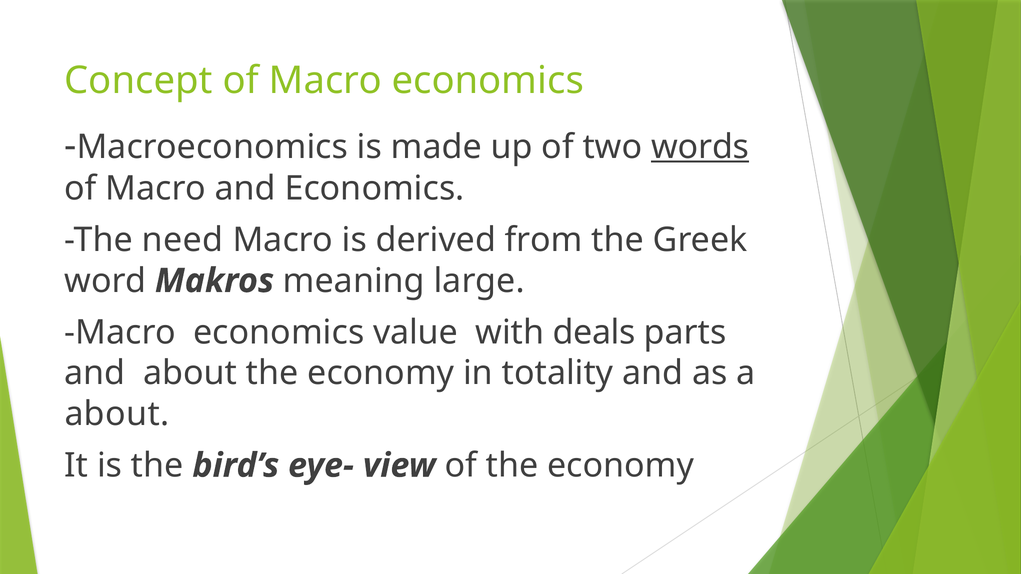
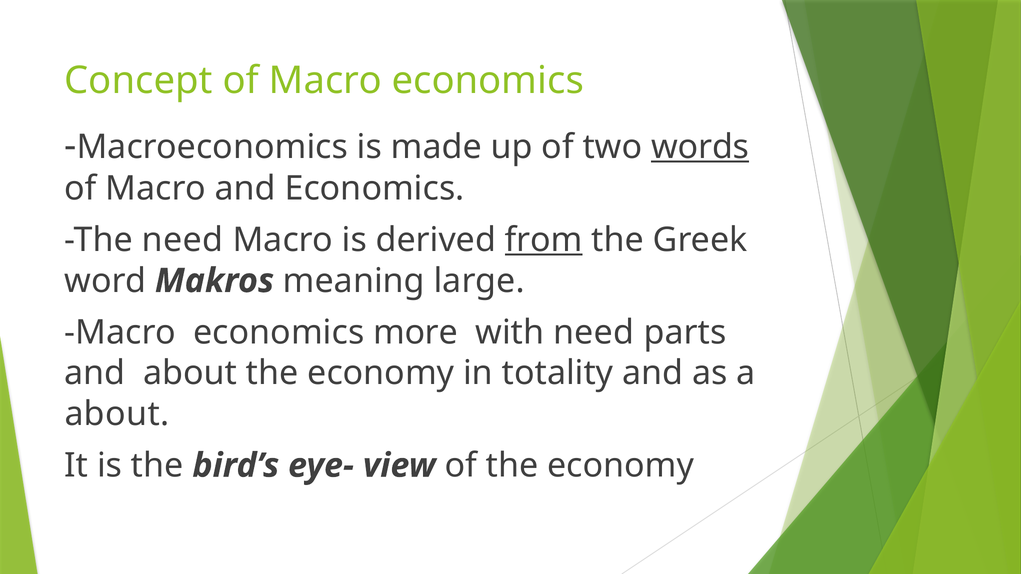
from underline: none -> present (544, 240)
value: value -> more (416, 333)
with deals: deals -> need (594, 333)
